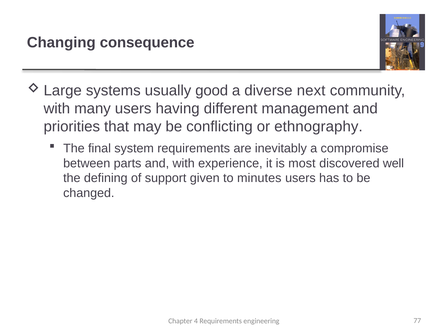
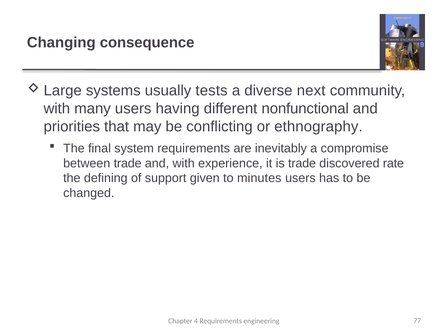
good: good -> tests (212, 91)
management: management -> nonfunctional (305, 109)
between parts: parts -> trade (128, 163)
is most: most -> trade (302, 163)
well: well -> rate (393, 163)
